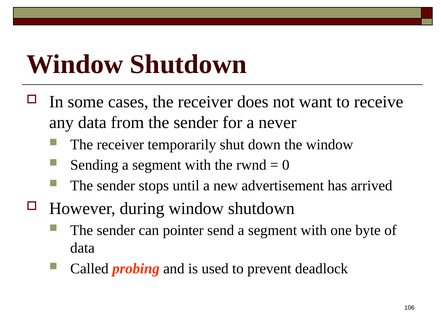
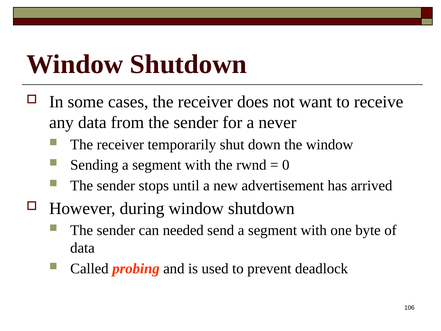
pointer: pointer -> needed (183, 230)
